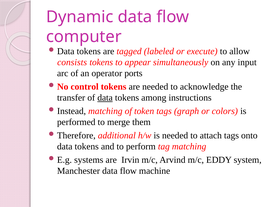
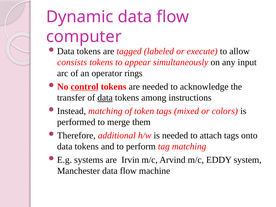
ports: ports -> rings (133, 73)
control underline: none -> present (85, 87)
graph: graph -> mixed (187, 111)
